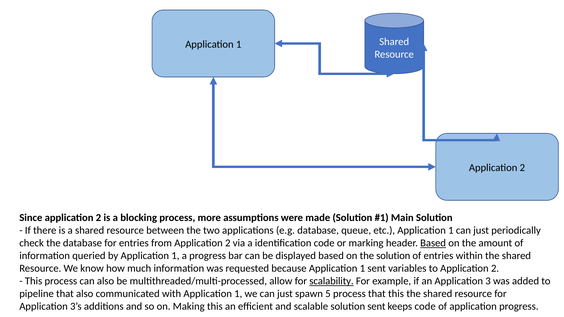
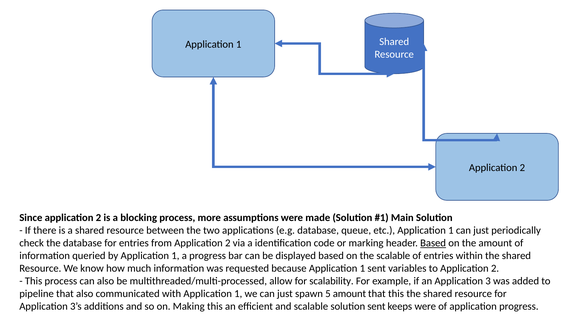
the solution: solution -> scalable (393, 256)
scalability underline: present -> none (332, 281)
5 process: process -> amount (349, 294)
keeps code: code -> were (425, 307)
